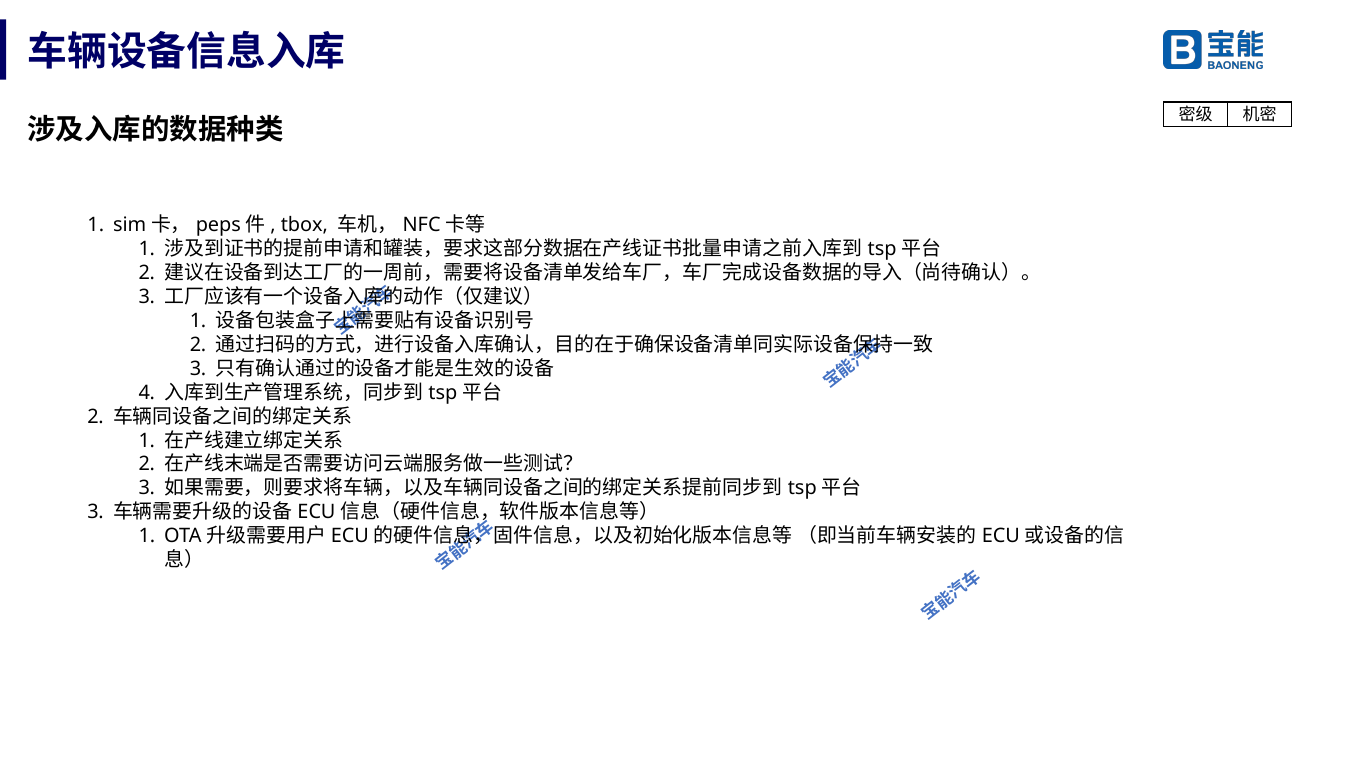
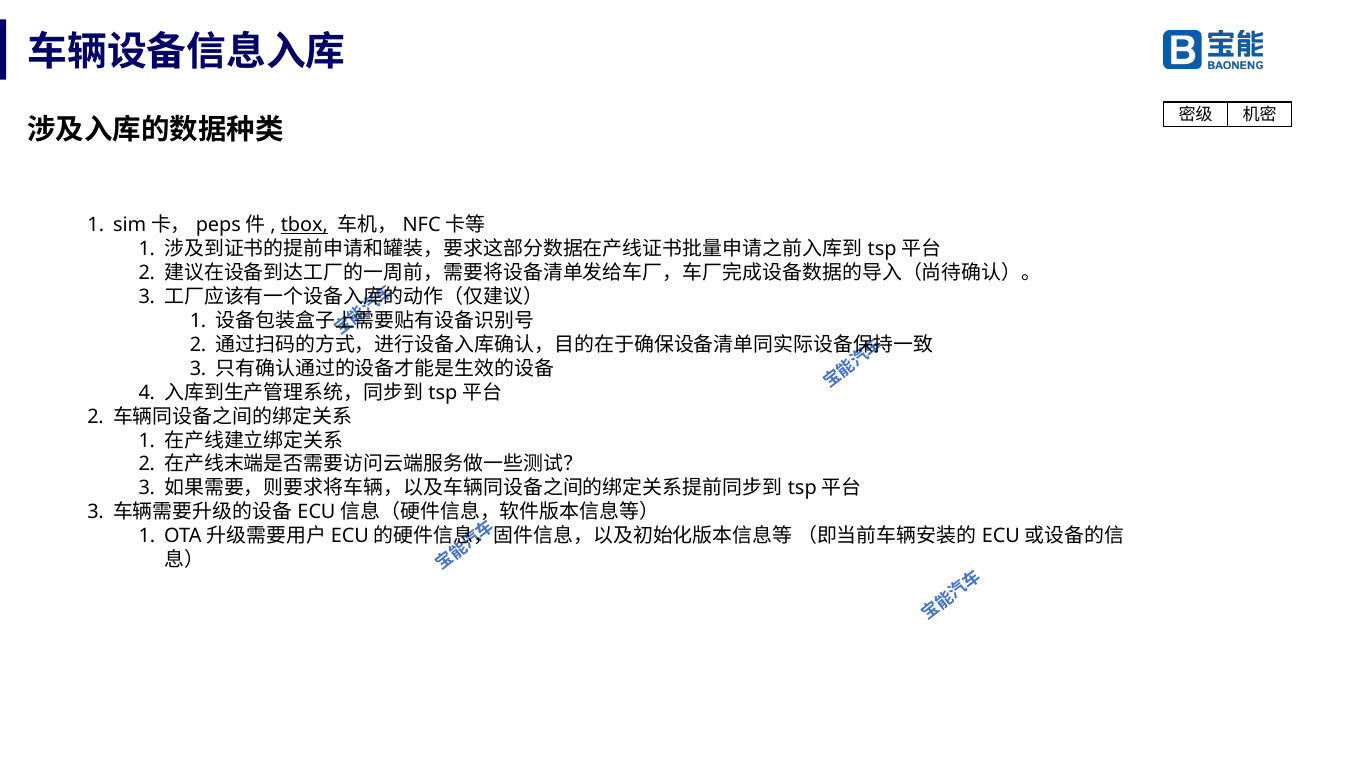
tbox underline: none -> present (304, 225)
